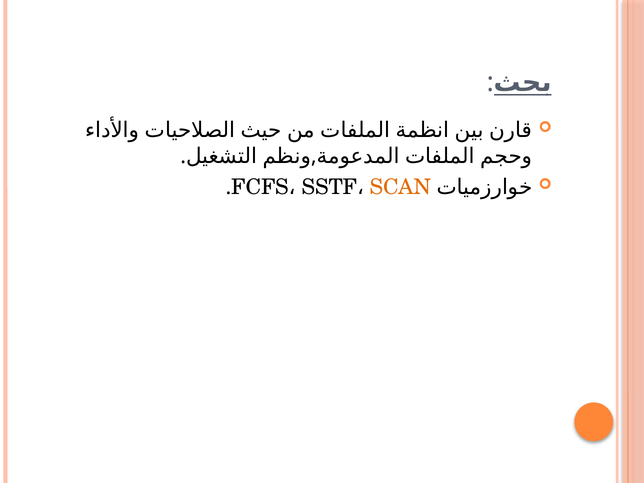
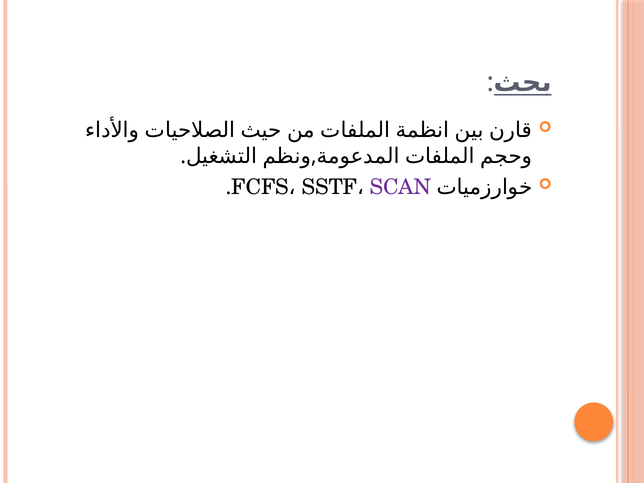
SCAN colour: orange -> purple (400, 187)
